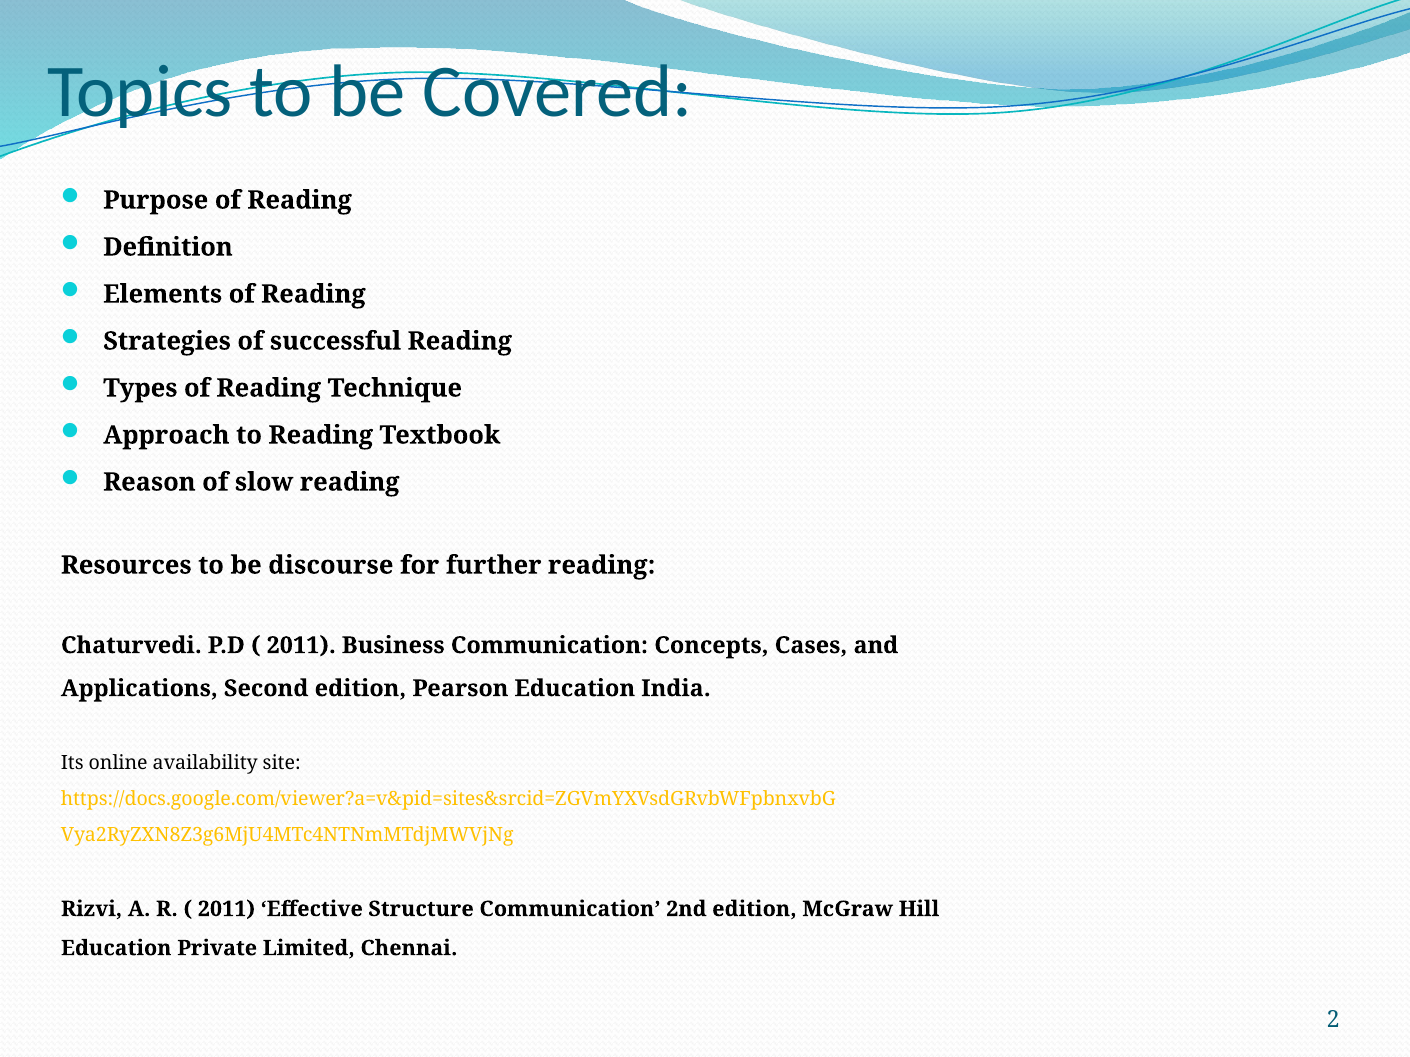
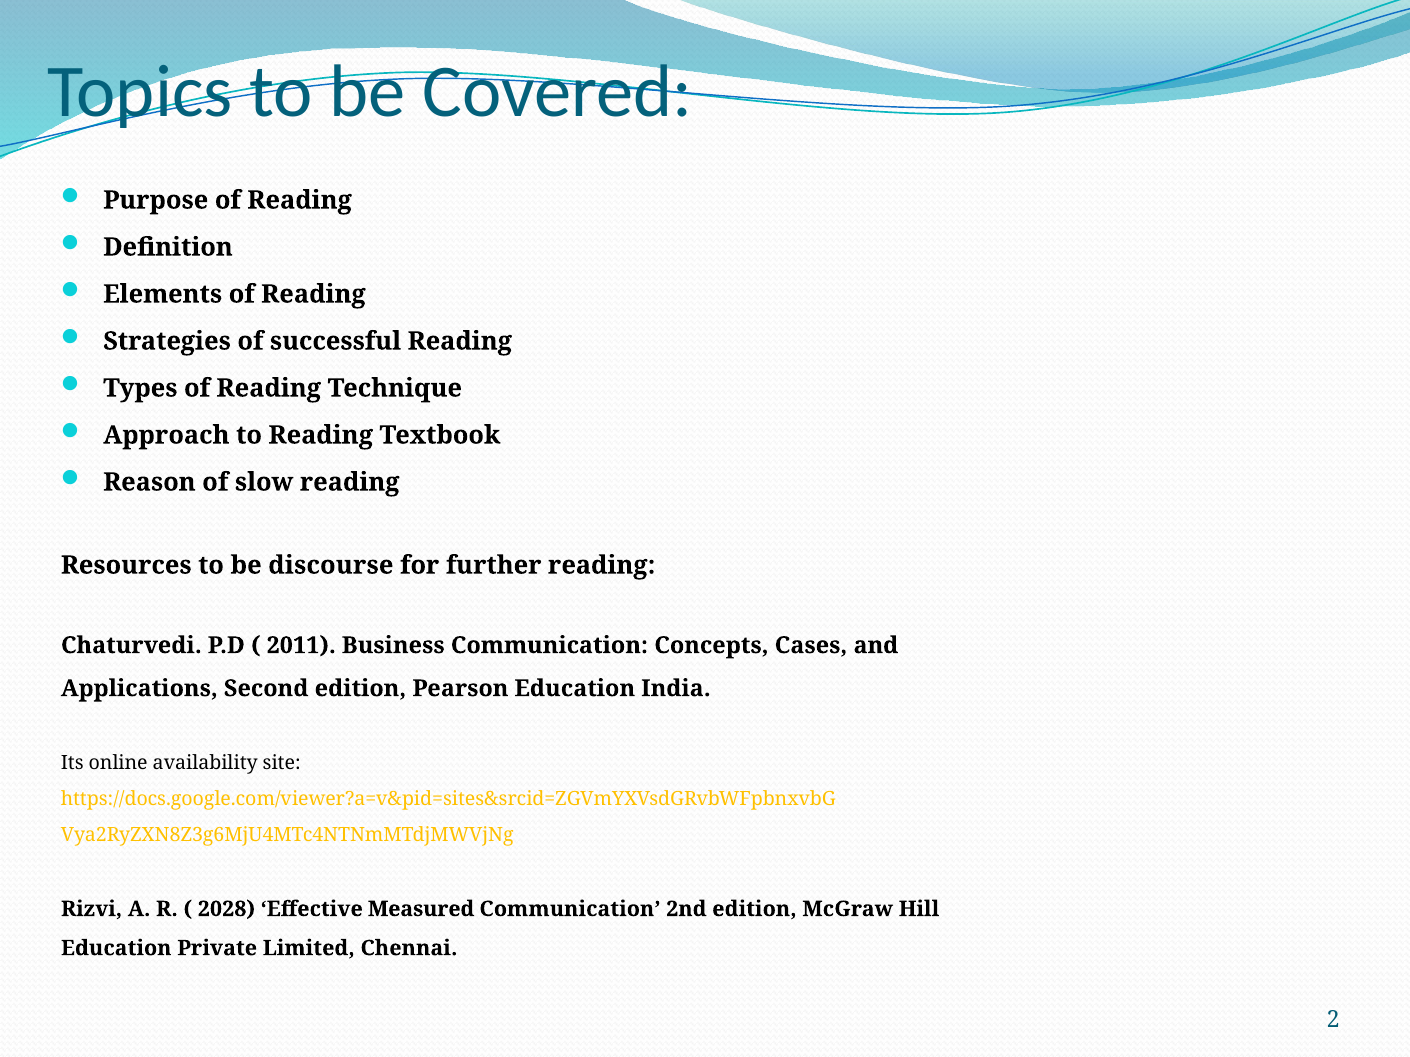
2011: 2011 -> 2028 (226, 909)
Structure: Structure -> Measured (421, 909)
